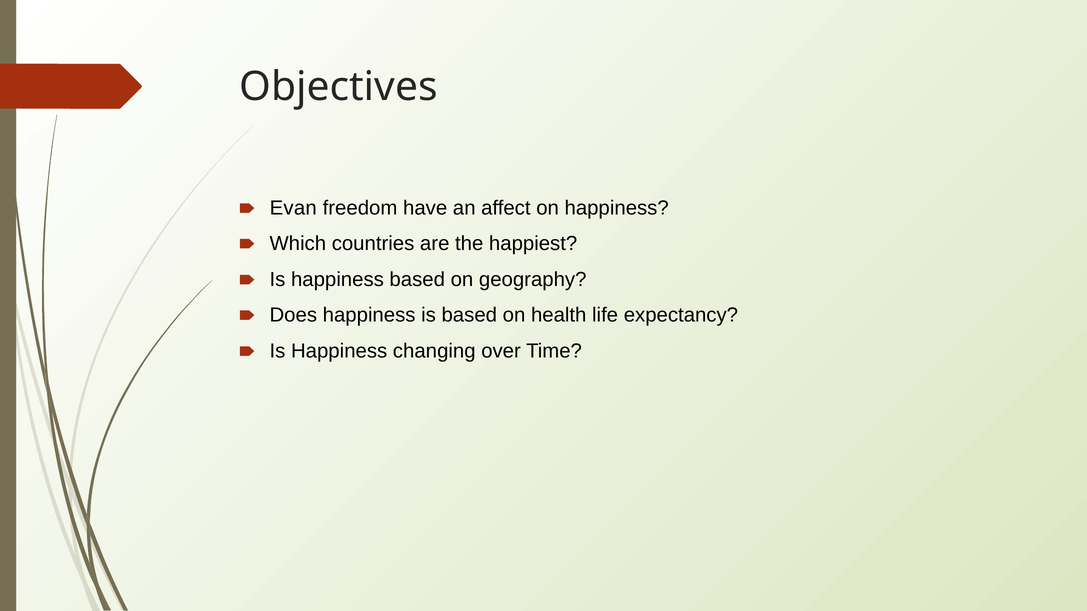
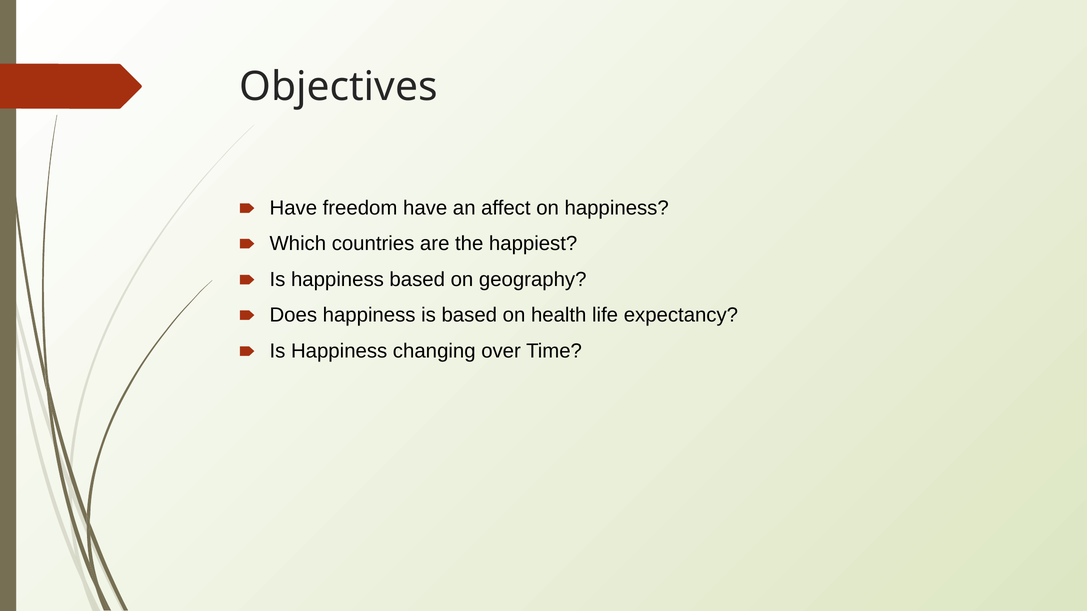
Evan: Evan -> Have (293, 208)
